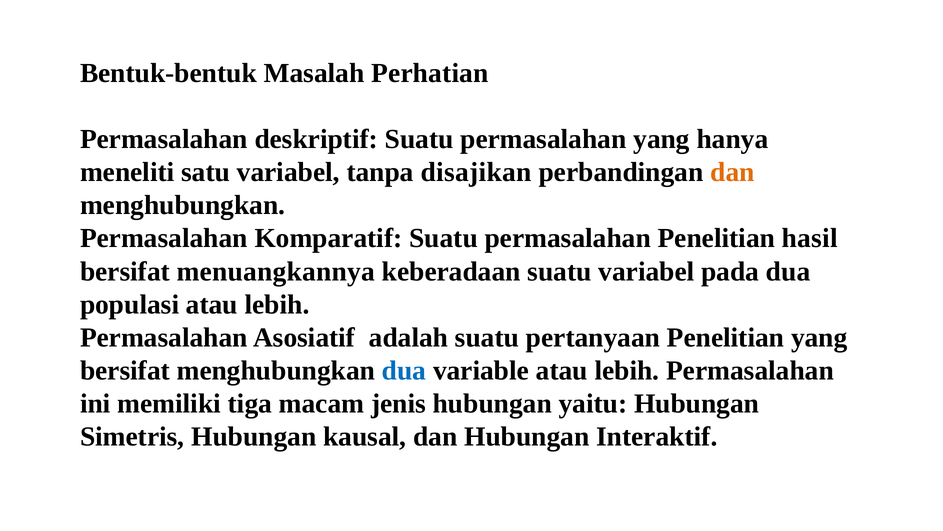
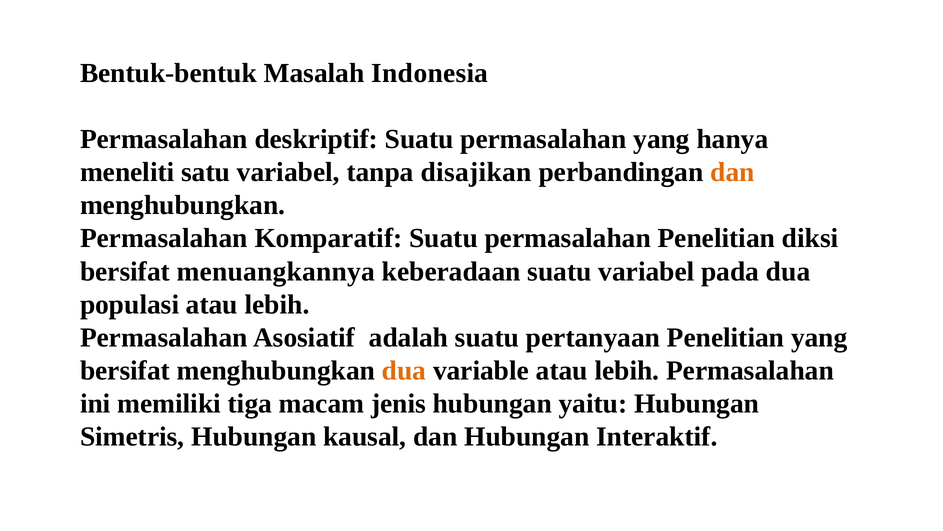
Perhatian: Perhatian -> Indonesia (430, 73)
hasil: hasil -> diksi (810, 238)
dua colour: blue -> orange (404, 370)
